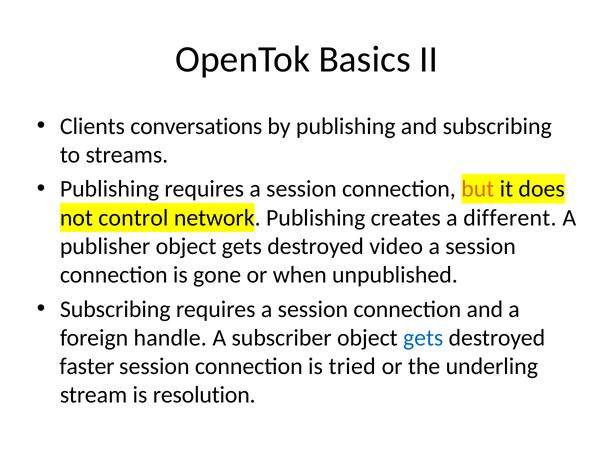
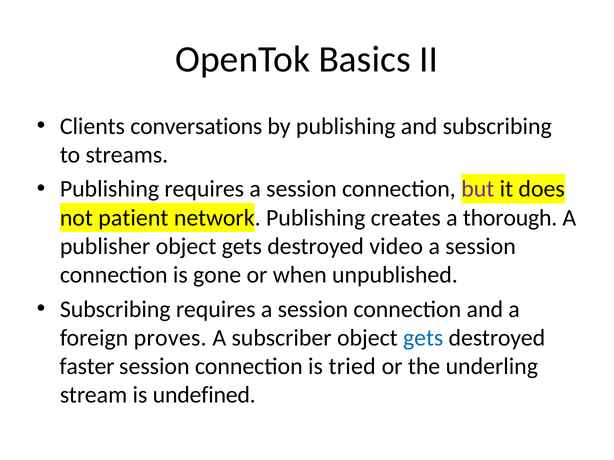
but colour: orange -> purple (478, 189)
control: control -> patient (133, 218)
different: different -> thorough (510, 218)
handle: handle -> proves (170, 338)
resolution: resolution -> undefined (204, 395)
